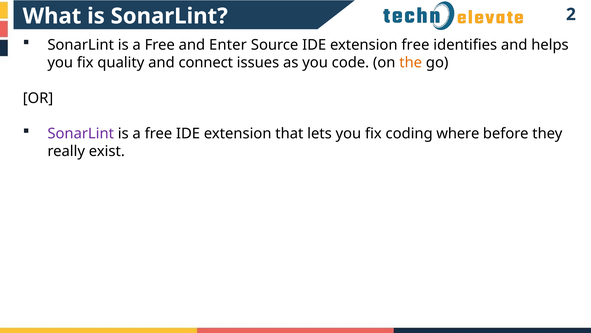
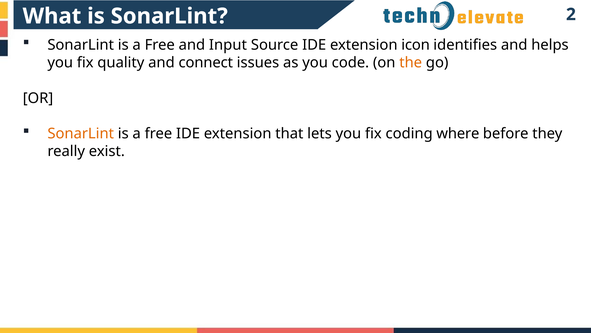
Enter: Enter -> Input (228, 45)
extension free: free -> icon (416, 45)
SonarLint colour: purple -> orange (81, 133)
